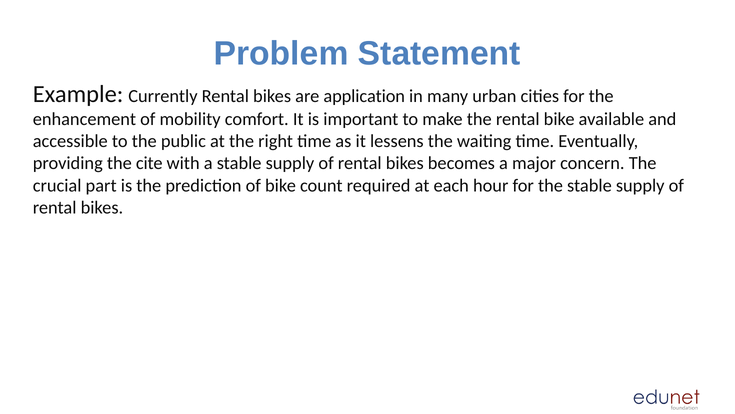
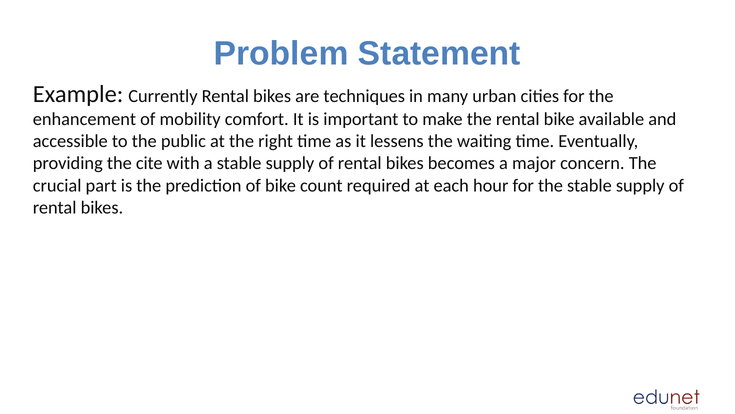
application: application -> techniques (364, 96)
